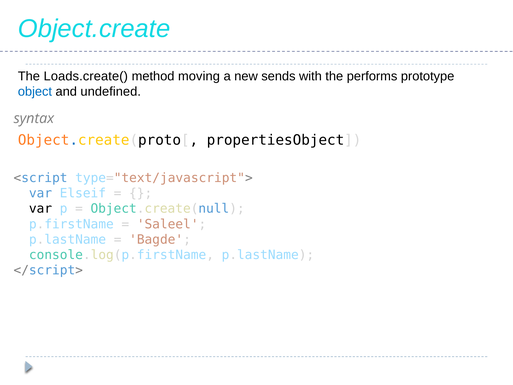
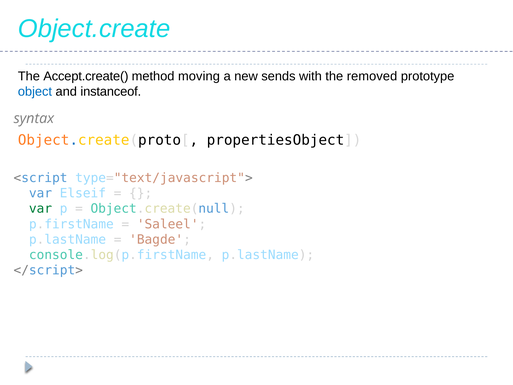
Loads.create(: Loads.create( -> Accept.create( (86, 76)
performs: performs -> removed (372, 76)
undefined: undefined -> instanceof (111, 92)
var colour: black -> green (41, 209)
